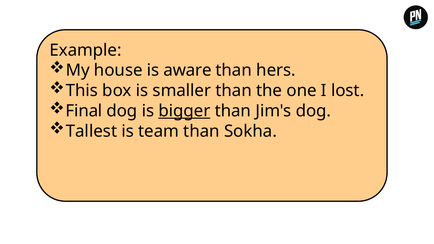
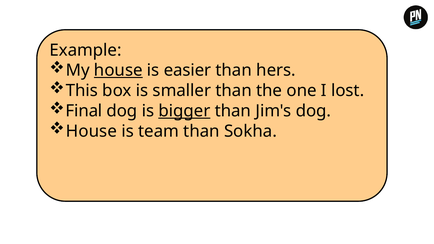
house underline: none -> present (118, 70)
aware: aware -> easier (188, 70)
Tallest: Tallest -> House (91, 131)
